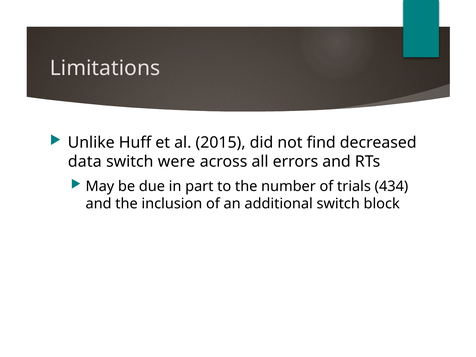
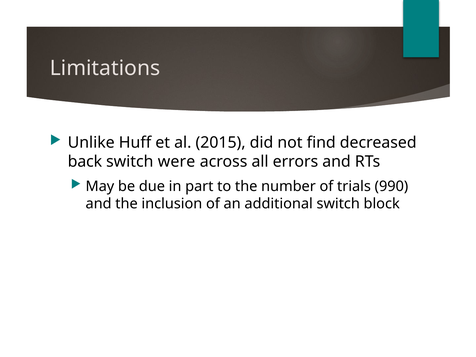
data: data -> back (85, 162)
434: 434 -> 990 (391, 186)
